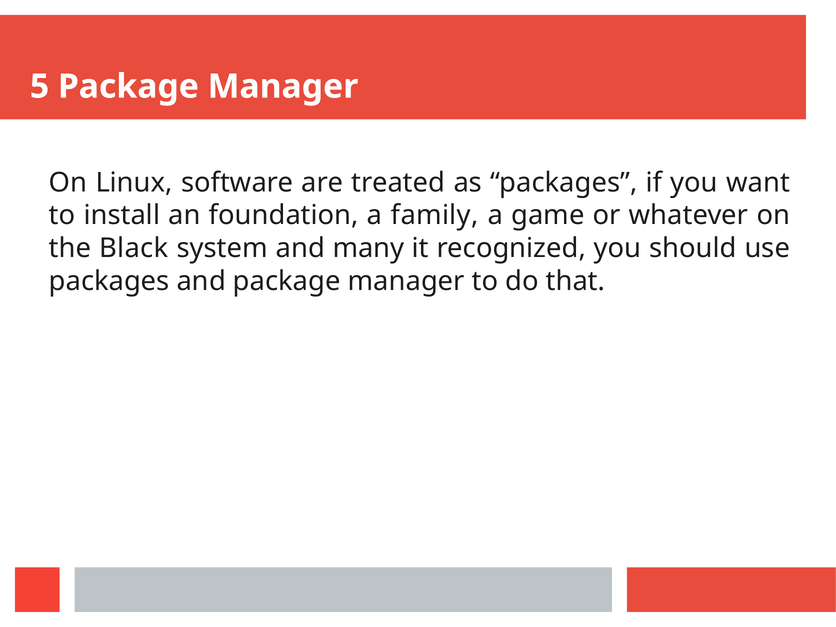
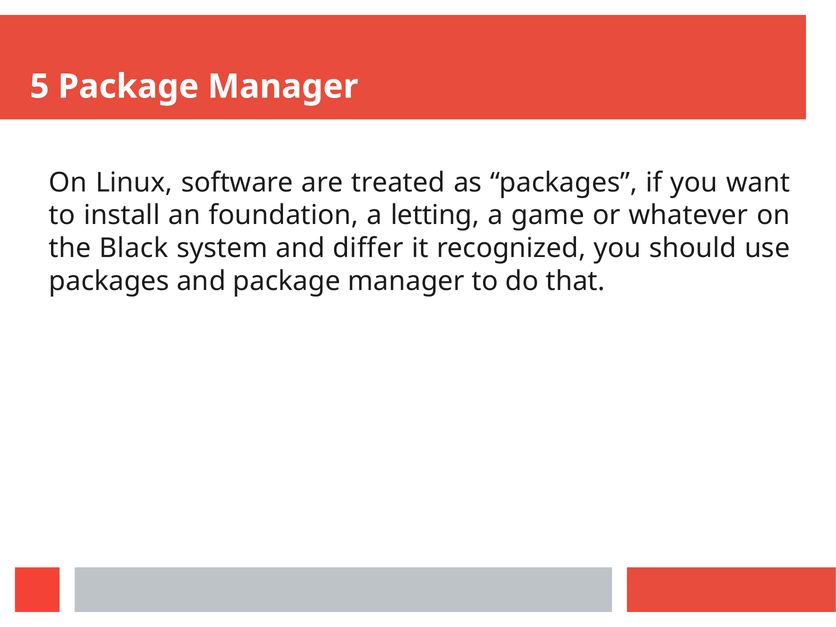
family: family -> letting (435, 215)
many: many -> differ (368, 248)
